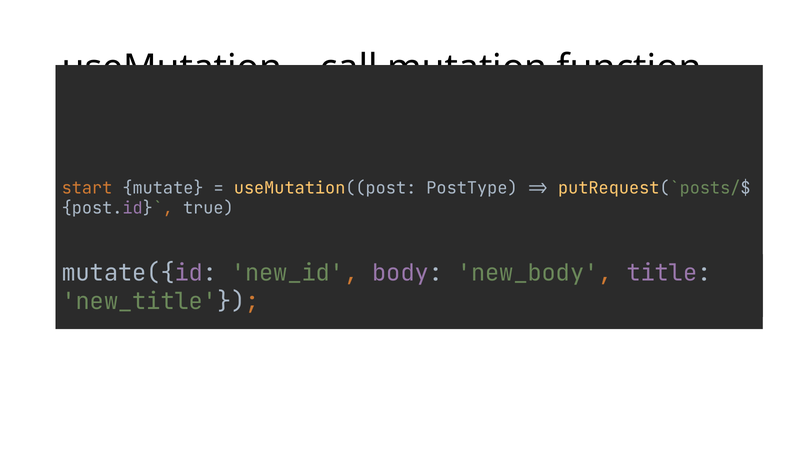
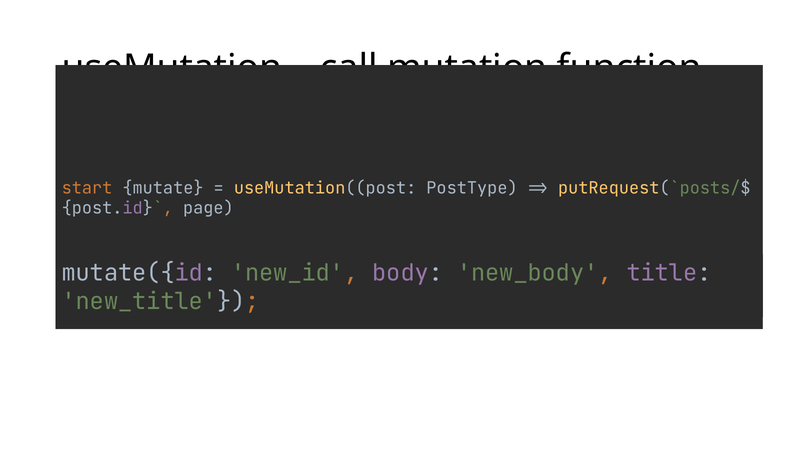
true: true -> page (208, 208)
